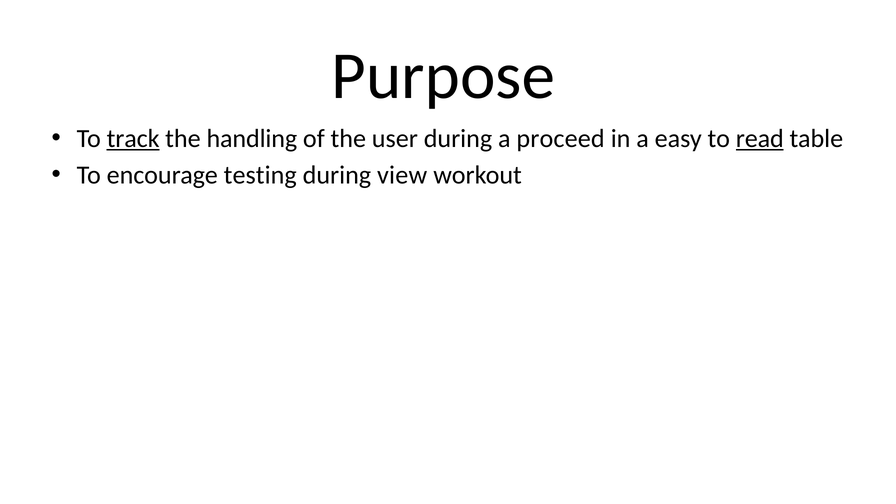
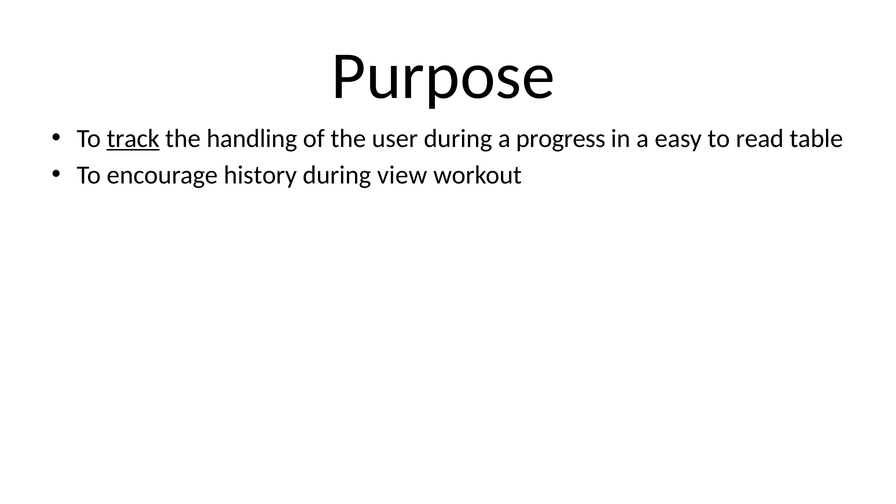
proceed: proceed -> progress (561, 138)
read underline: present -> none (760, 138)
testing: testing -> history (260, 175)
